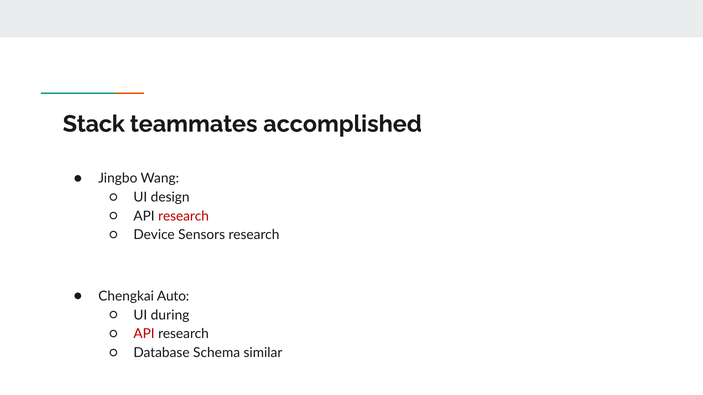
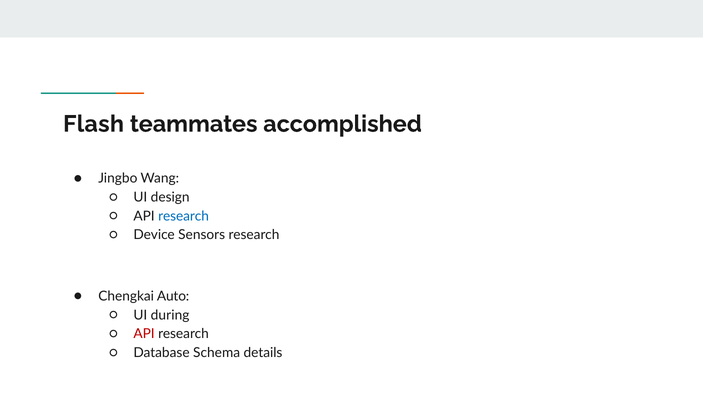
Stack: Stack -> Flash (94, 124)
research colour: red -> blue (184, 216)
similar: similar -> details (263, 353)
